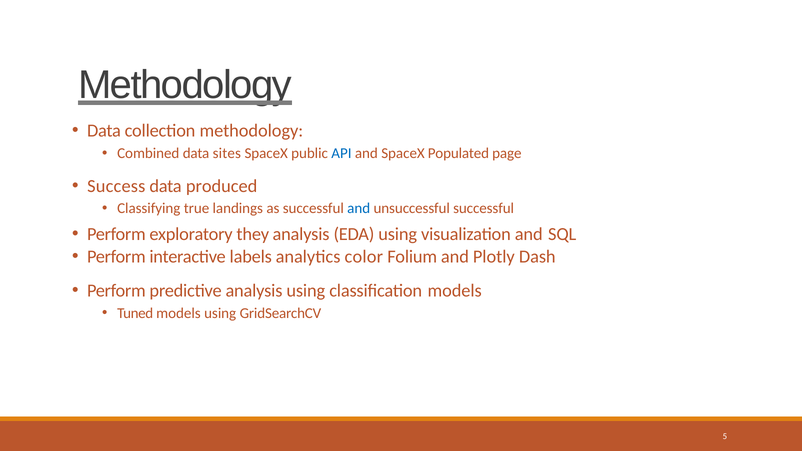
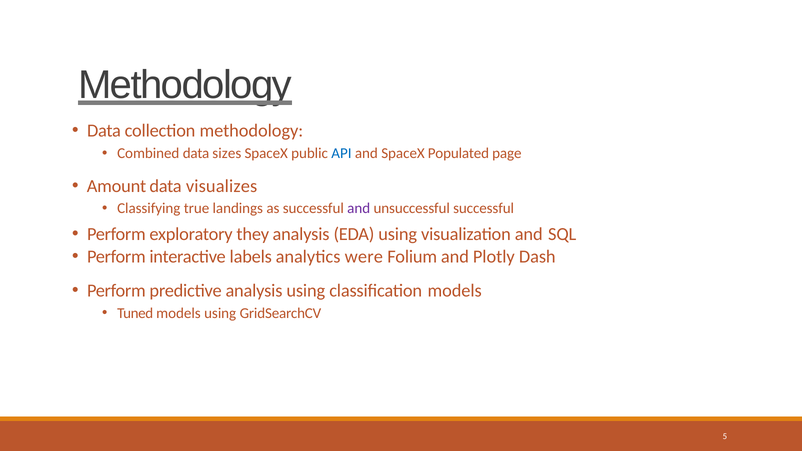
sites: sites -> sizes (227, 153)
Success: Success -> Amount (117, 186)
produced: produced -> visualizes (222, 186)
and colour: blue -> purple (359, 209)
color: color -> were (364, 257)
